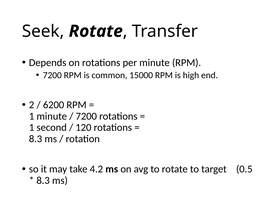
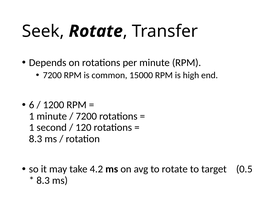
2: 2 -> 6 (32, 105)
6200: 6200 -> 1200 (54, 105)
